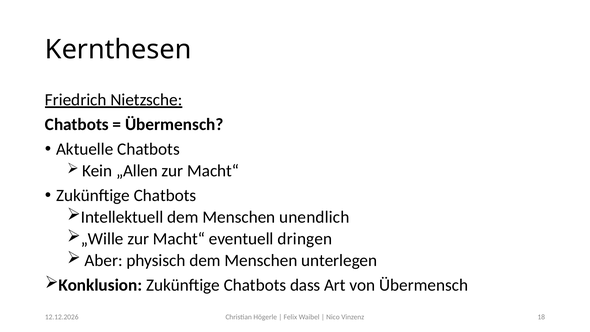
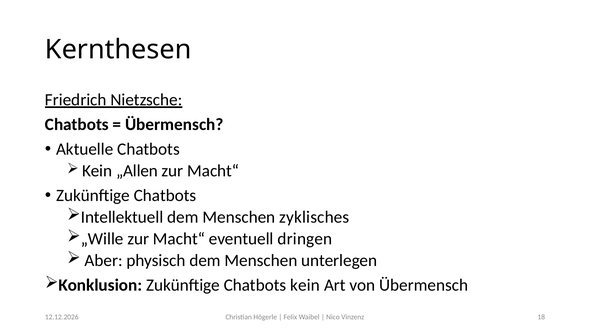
unendlich: unendlich -> zyklisches (314, 217)
Chatbots dass: dass -> kein (305, 285)
